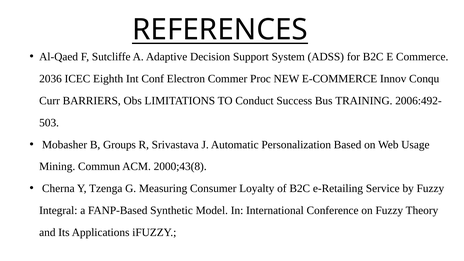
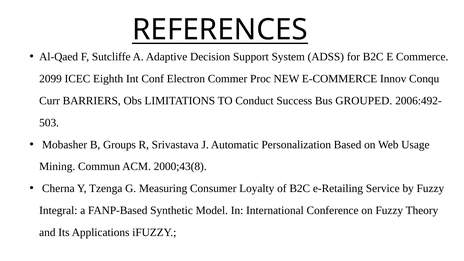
2036: 2036 -> 2099 (51, 79)
TRAINING: TRAINING -> GROUPED (364, 101)
